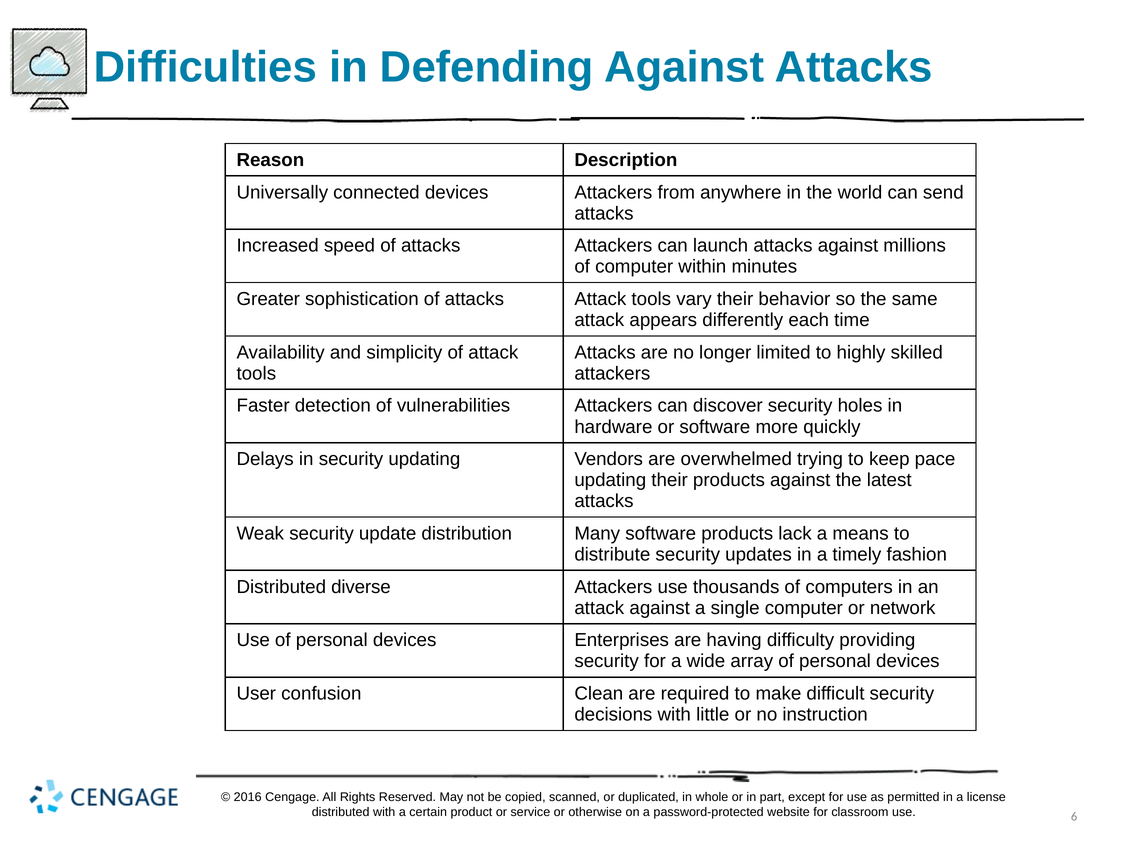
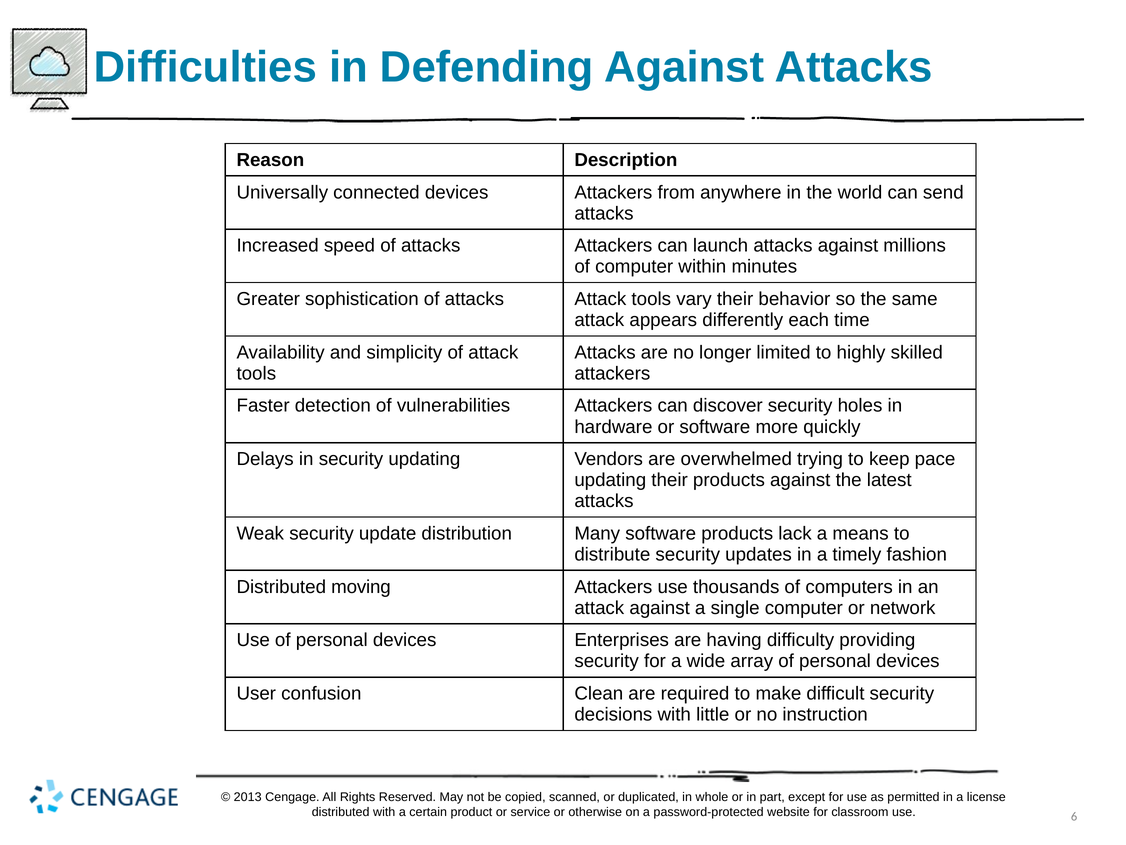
diverse: diverse -> moving (361, 587)
2016: 2016 -> 2013 (248, 797)
